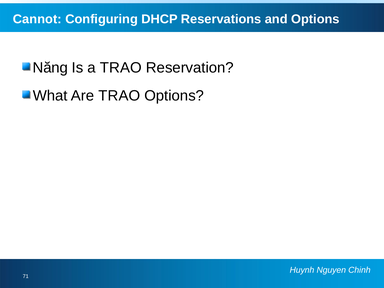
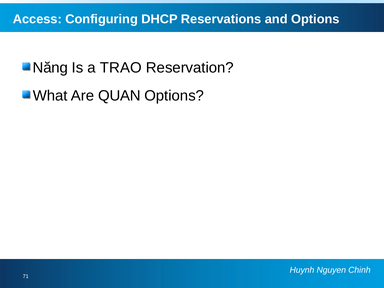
Cannot: Cannot -> Access (37, 19)
Are TRAO: TRAO -> QUAN (119, 96)
